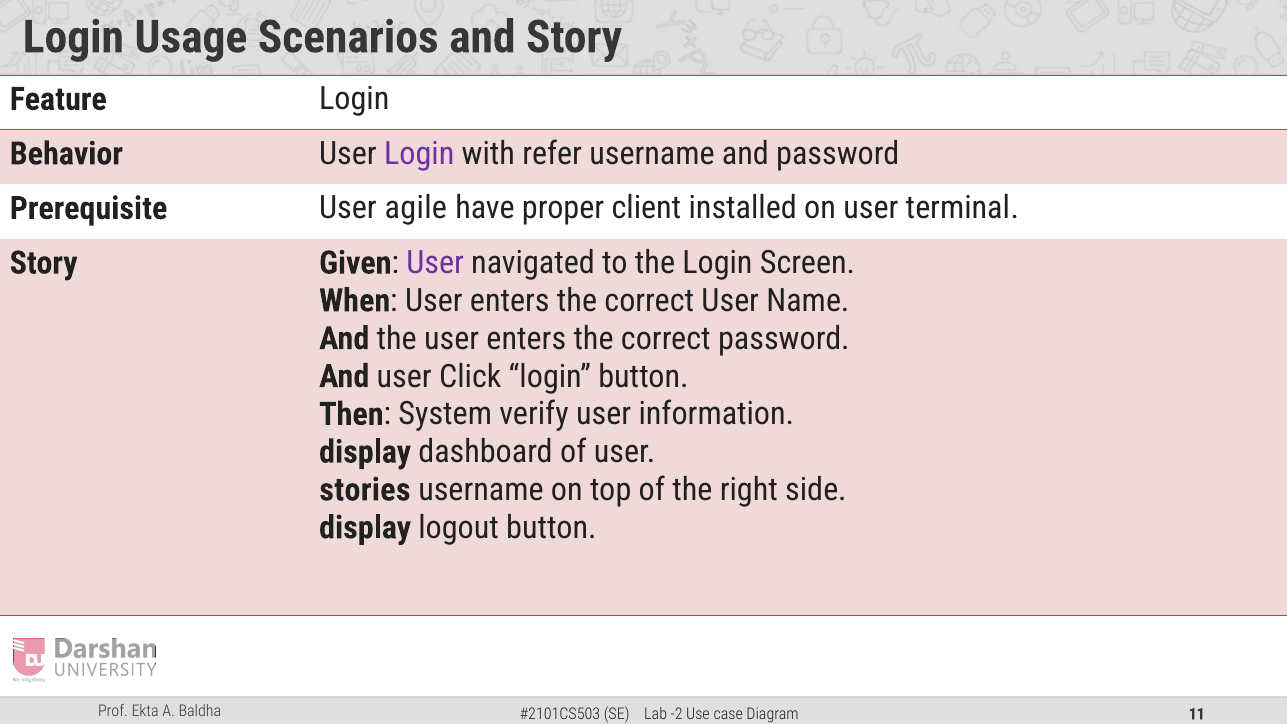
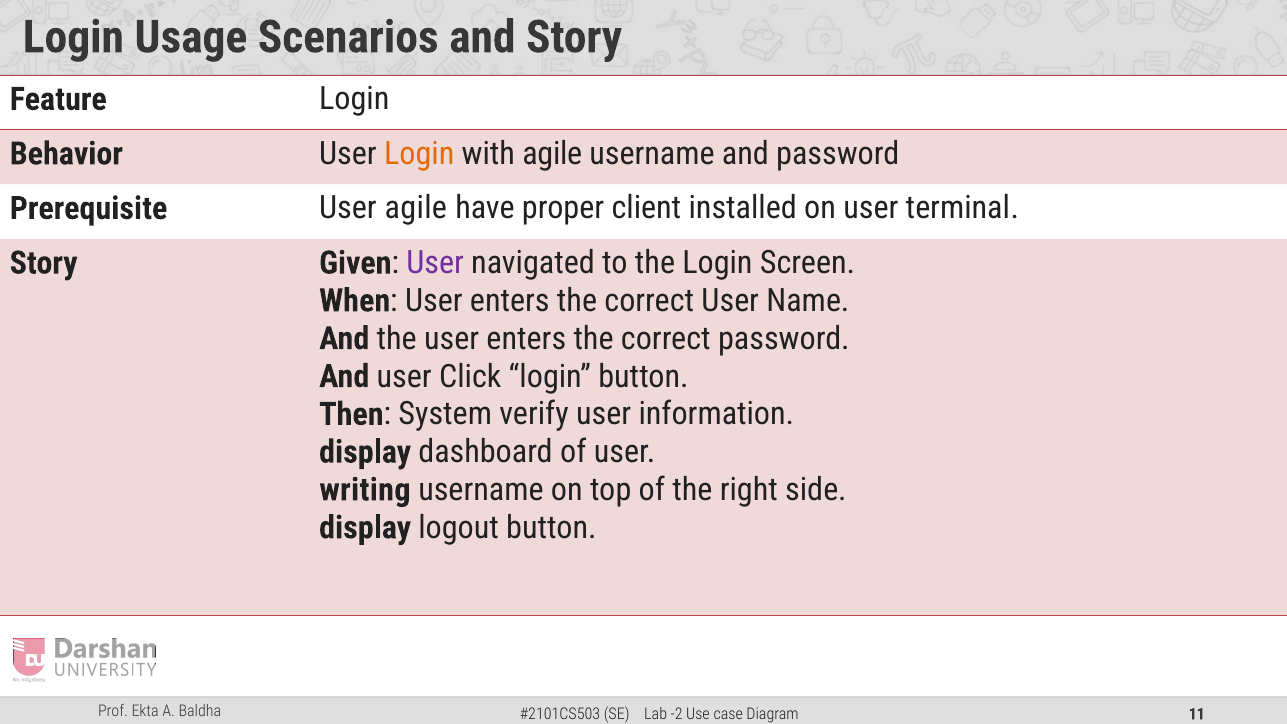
Login colour: purple -> orange (419, 154)
with refer: refer -> agile (552, 154)
stories: stories -> writing (365, 490)
